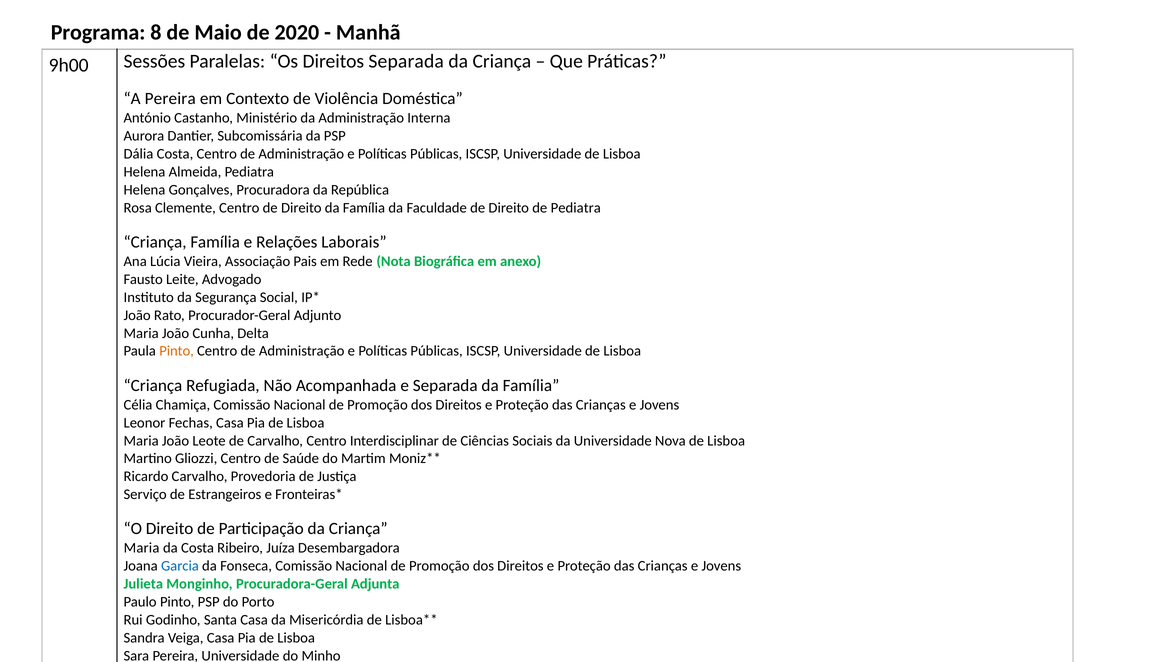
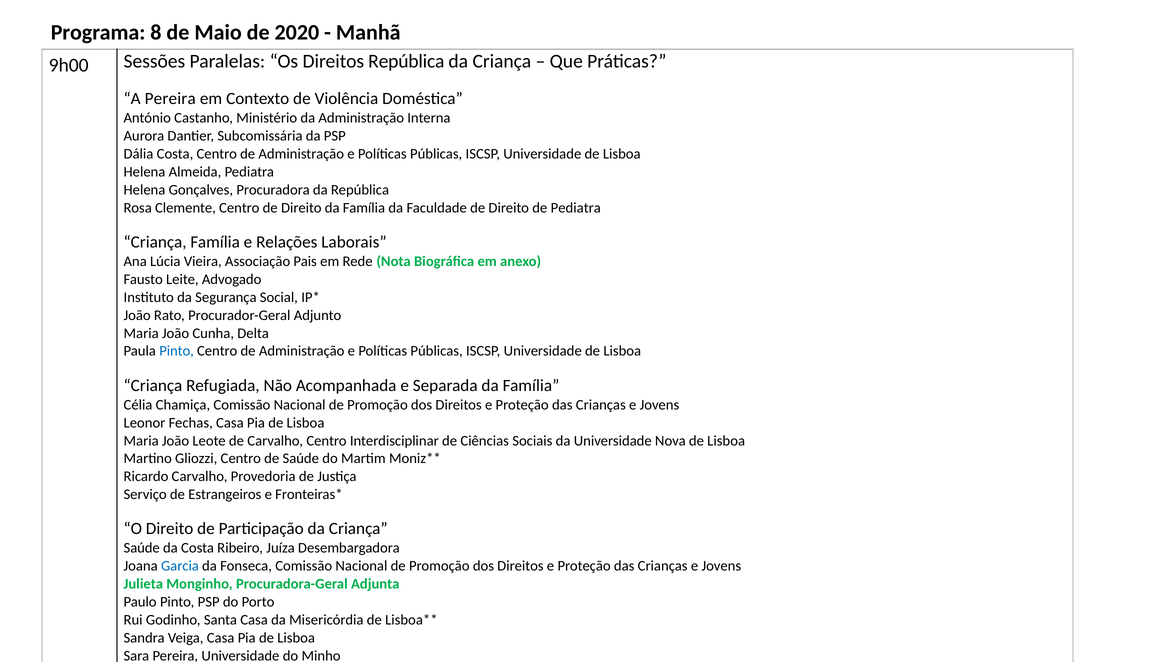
Direitos Separada: Separada -> República (406, 61)
Pinto colour: orange -> blue (177, 351)
Maria: Maria -> Saúde (142, 548)
